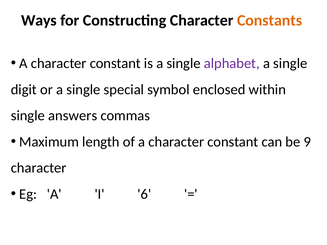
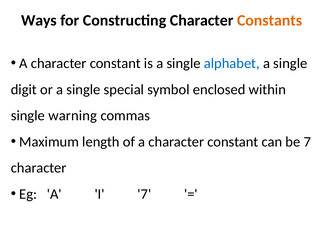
alphabet colour: purple -> blue (232, 63)
answers: answers -> warning (73, 116)
be 9: 9 -> 7 (307, 142)
I 6: 6 -> 7 (144, 194)
